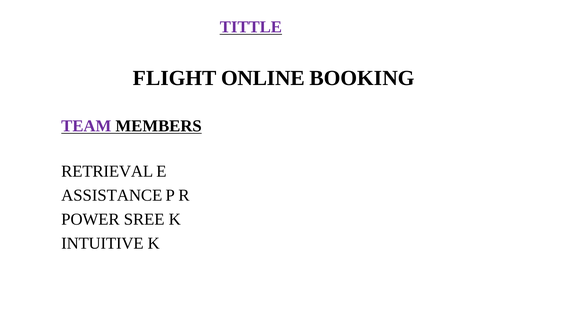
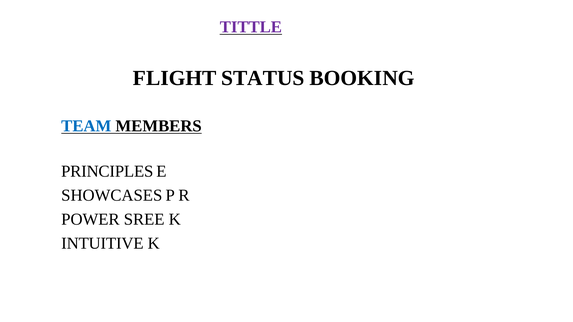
ONLINE: ONLINE -> STATUS (263, 78)
TEAM colour: purple -> blue (86, 126)
RETRIEVAL: RETRIEVAL -> PRINCIPLES (107, 172)
ASSISTANCE: ASSISTANCE -> SHOWCASES (112, 196)
